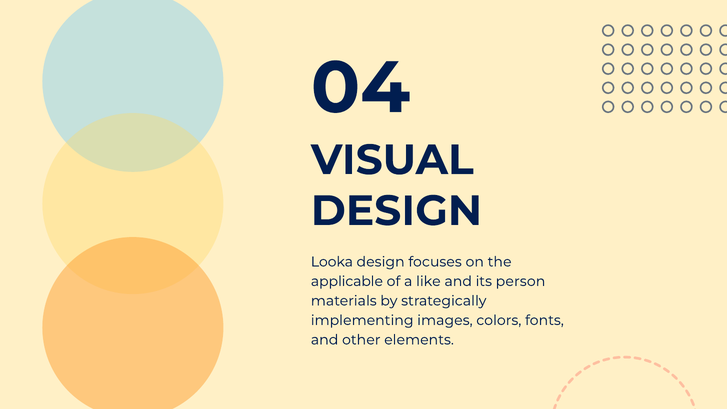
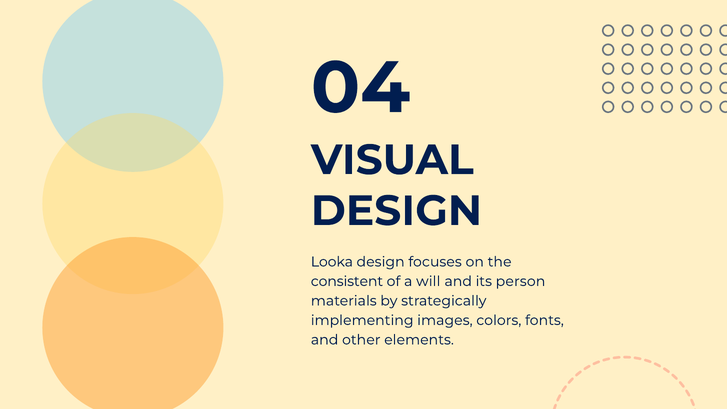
applicable: applicable -> consistent (347, 281)
like: like -> will (428, 281)
